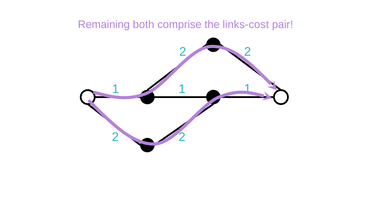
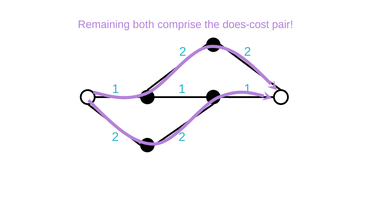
links-cost: links-cost -> does-cost (246, 24)
